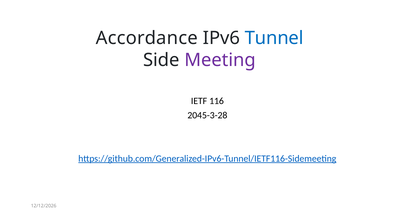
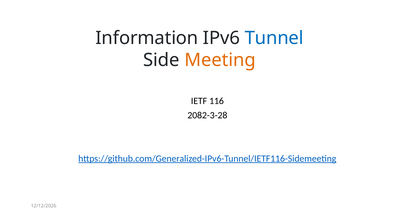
Accordance: Accordance -> Information (147, 38)
Meeting colour: purple -> orange (220, 60)
2045-3-28: 2045-3-28 -> 2082-3-28 (207, 115)
